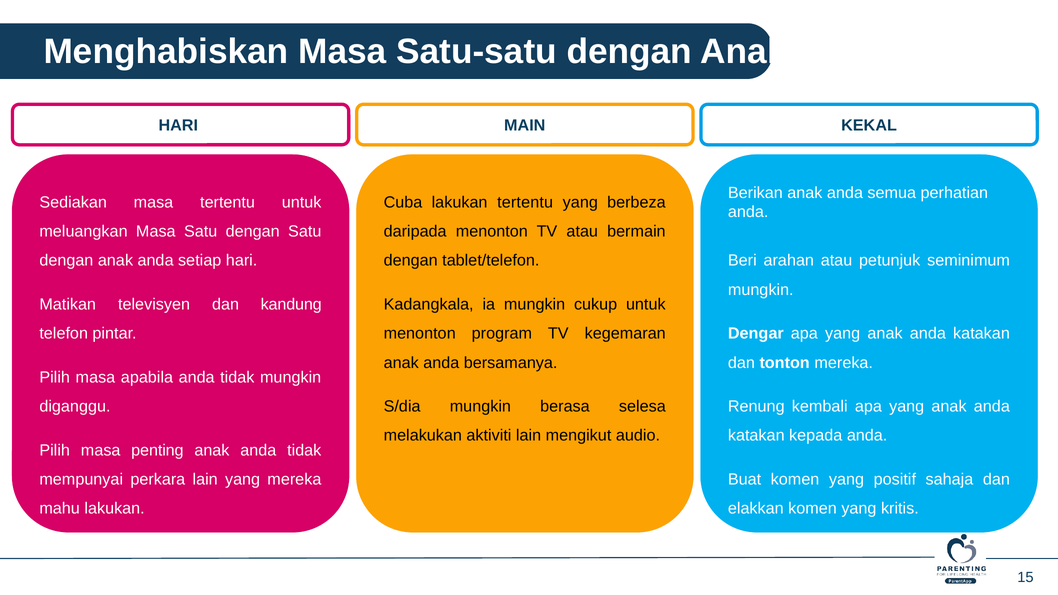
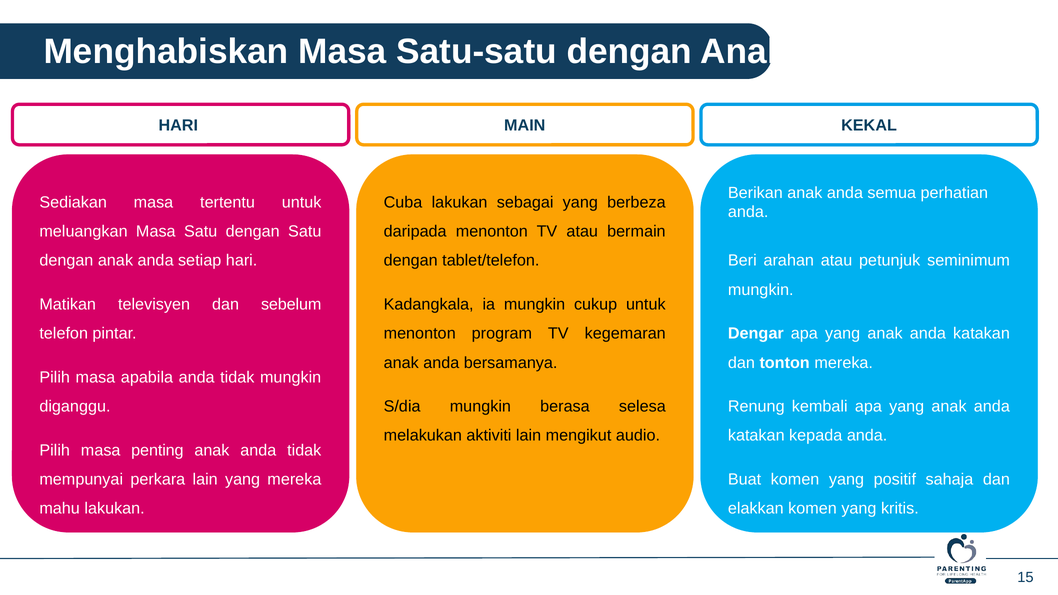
lakukan tertentu: tertentu -> sebagai (525, 202)
kandung: kandung -> sebelum (291, 305)
